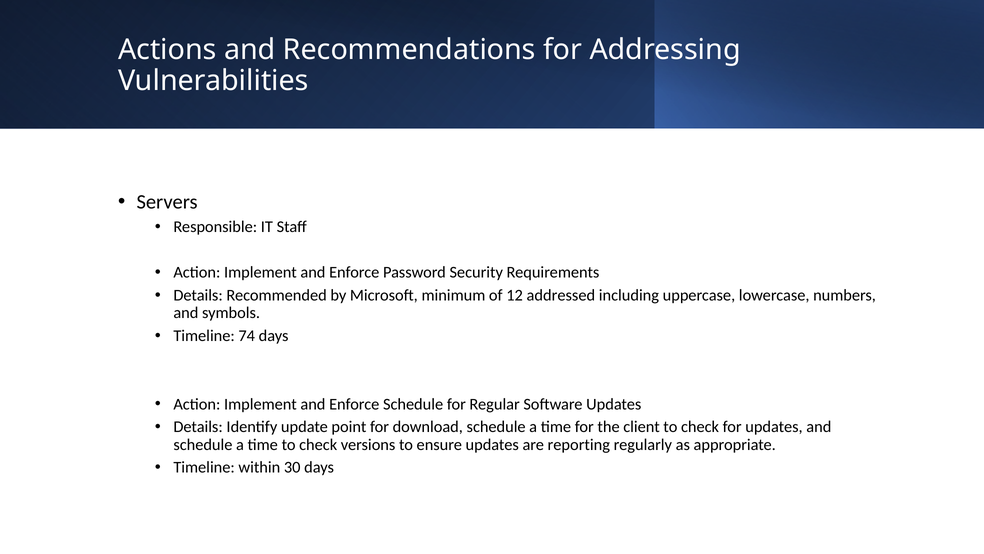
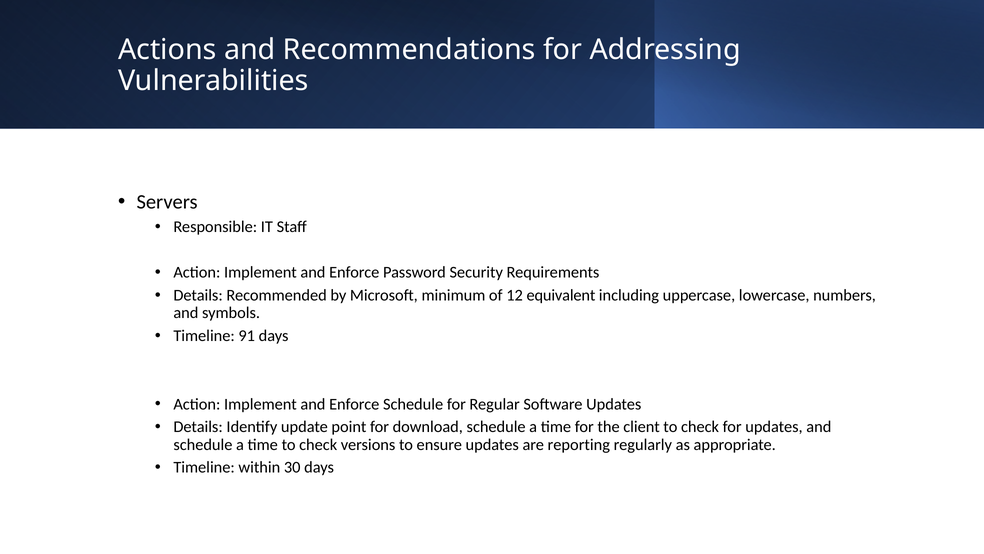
addressed: addressed -> equivalent (561, 295)
74: 74 -> 91 (247, 336)
